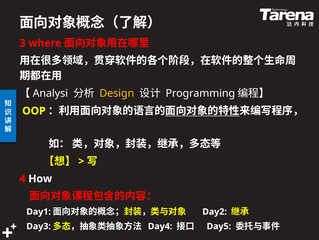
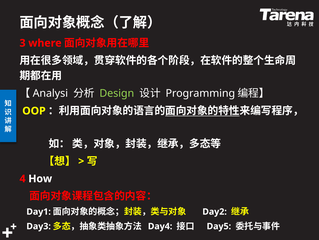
Design colour: yellow -> light green (117, 93)
